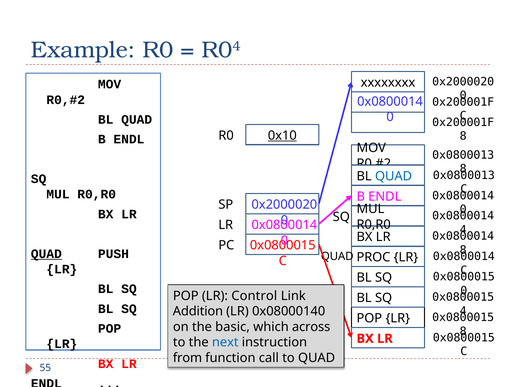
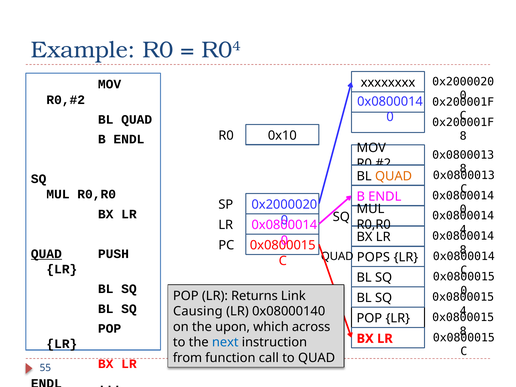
0x10 underline: present -> none (282, 135)
QUAD colour: blue -> orange (394, 176)
PROC: PROC -> POPS (373, 257)
Control: Control -> Returns (254, 296)
Addition: Addition -> Causing (198, 311)
basic: basic -> upon (233, 327)
